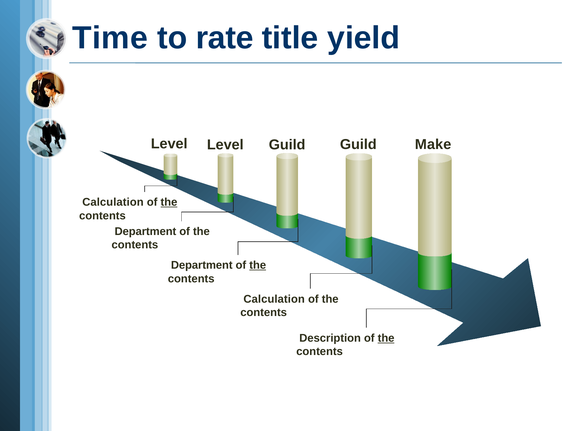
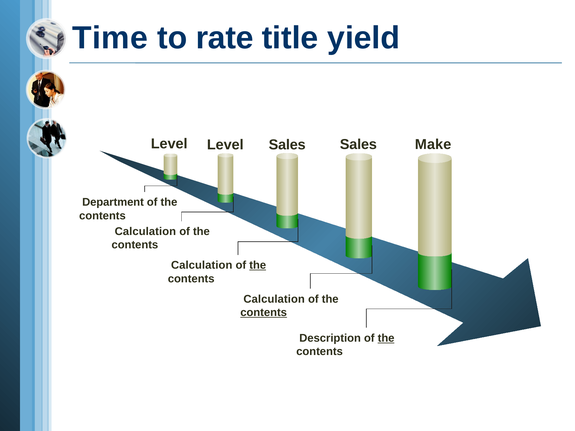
Guild: Guild -> Sales (358, 145)
Guild: Guild -> Sales (287, 145)
Calculation: Calculation -> Department (113, 202)
the underline: present -> none (169, 202)
Department: Department -> Calculation (145, 232)
Department: Department -> Calculation (202, 265)
contents underline: none -> present (264, 313)
